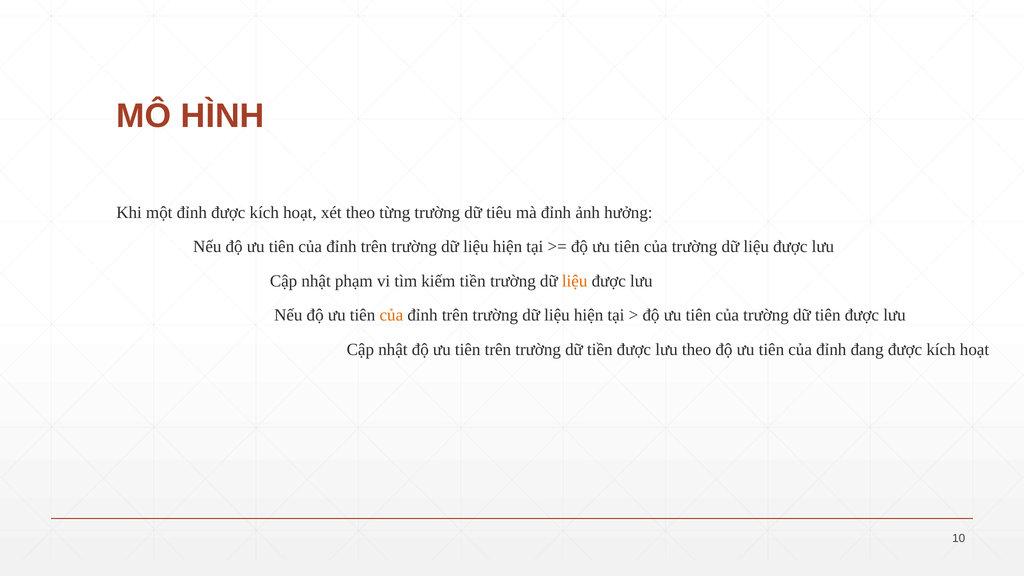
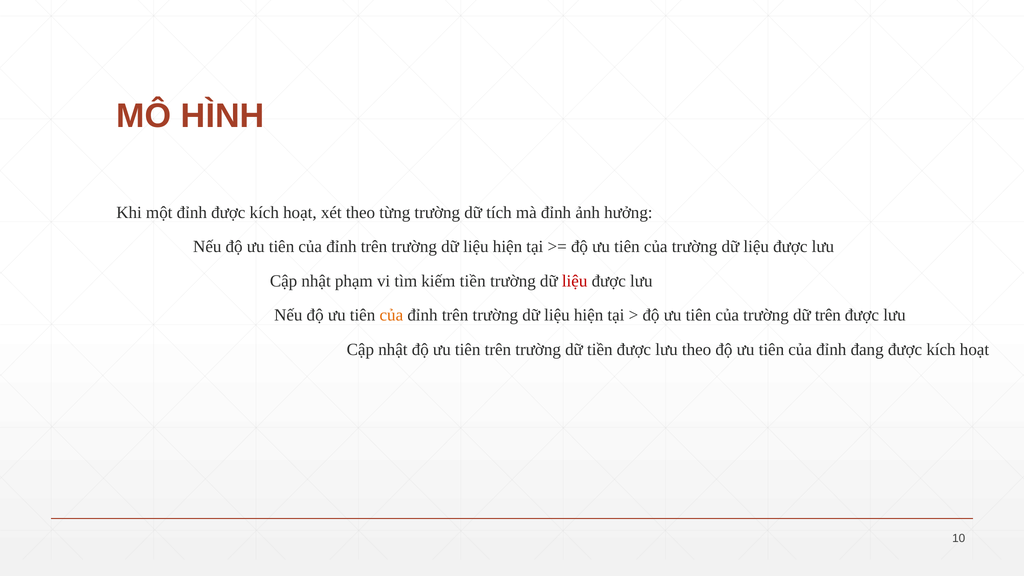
tiêu: tiêu -> tích (499, 213)
liệu colour: orange -> red (575, 281)
dữ tiên: tiên -> trên (828, 315)
